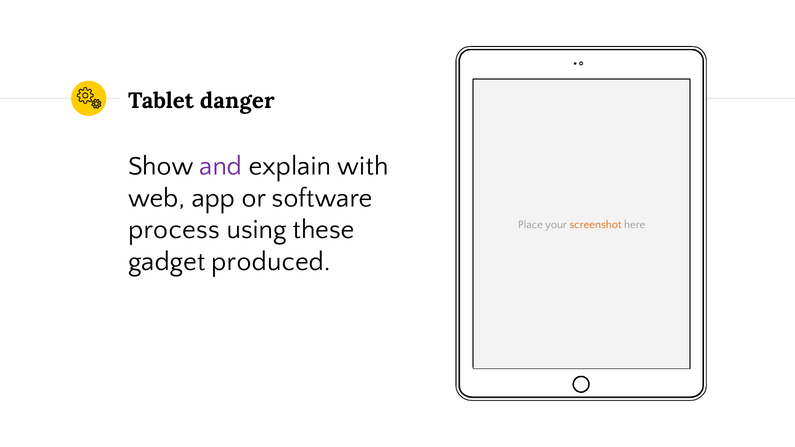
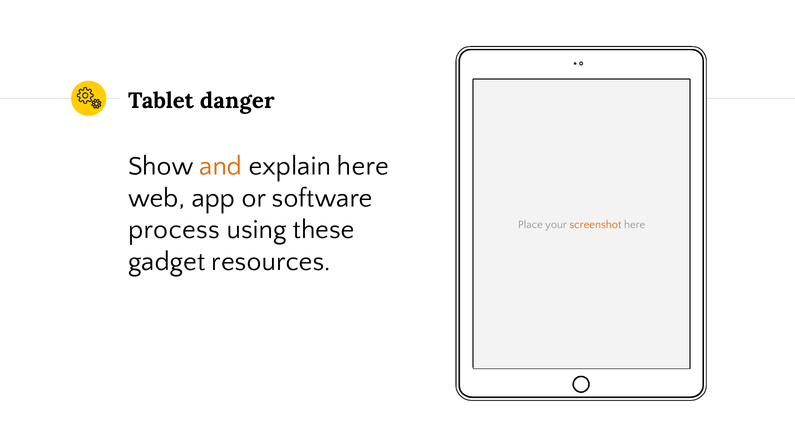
and colour: purple -> orange (221, 166)
explain with: with -> here (363, 166)
produced: produced -> resources (271, 262)
